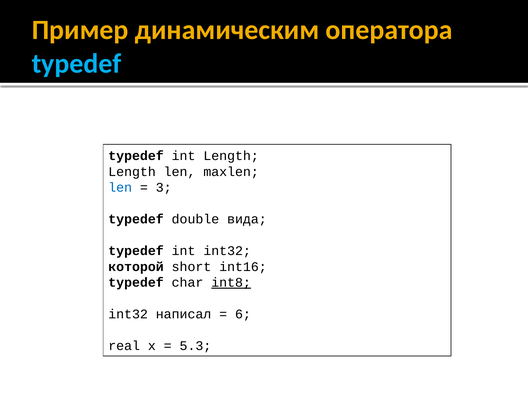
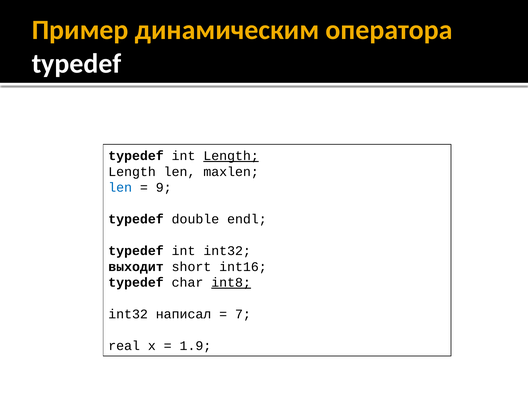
typedef colour: light blue -> white (76, 64)
Length underline: none -> present (231, 156)
3: 3 -> 9 (164, 187)
вида: вида -> endl (247, 219)
которой: которой -> выходит (136, 267)
6: 6 -> 7 (243, 314)
5.3: 5.3 -> 1.9 (195, 346)
